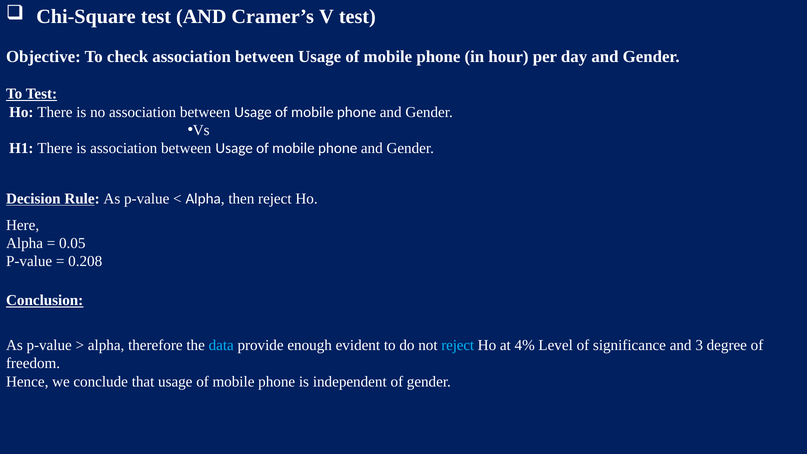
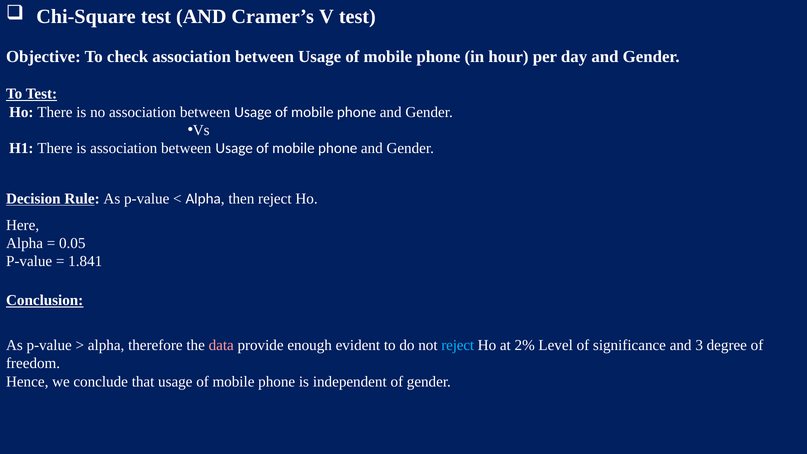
0.208: 0.208 -> 1.841 (85, 261)
data colour: light blue -> pink (221, 345)
4%: 4% -> 2% (525, 345)
